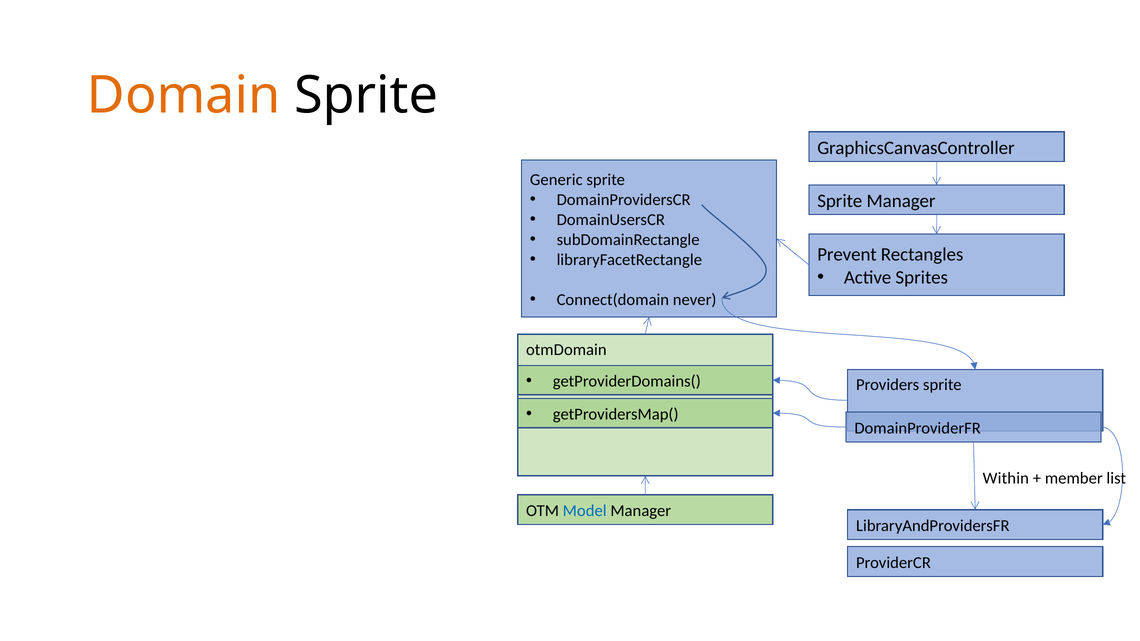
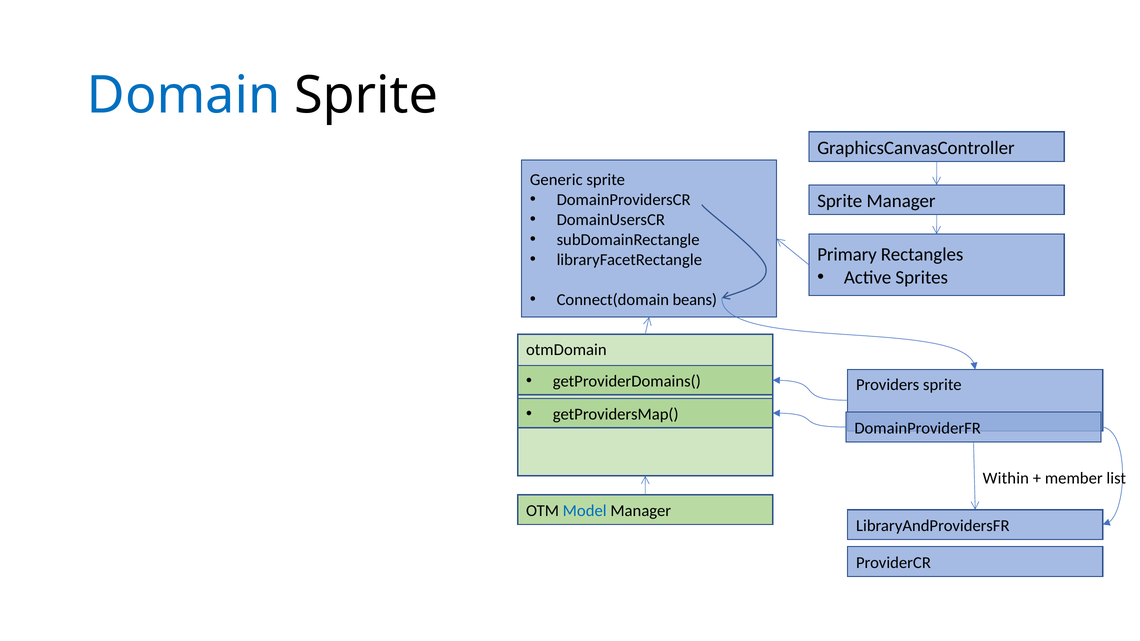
Domain colour: orange -> blue (184, 96)
Prevent: Prevent -> Primary (847, 255)
never: never -> beans (695, 300)
